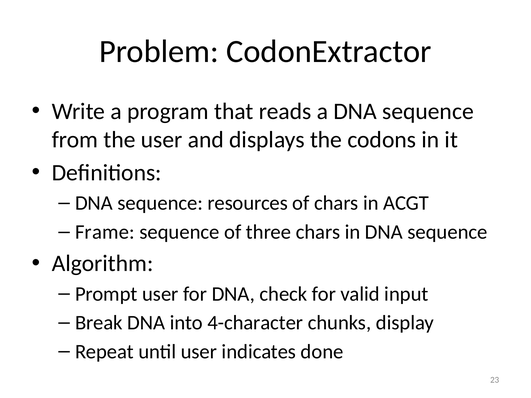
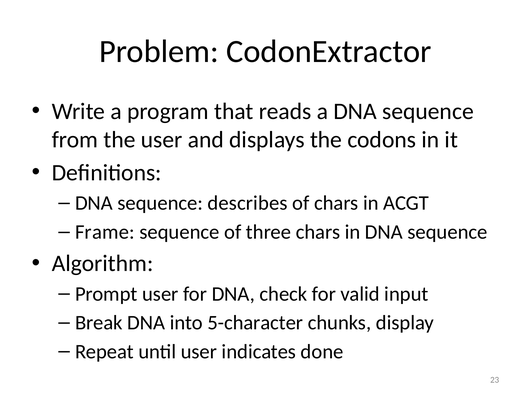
resources: resources -> describes (248, 203)
4-character: 4-character -> 5-character (255, 323)
